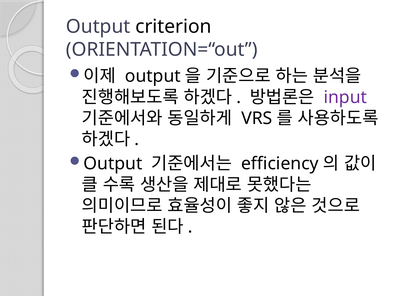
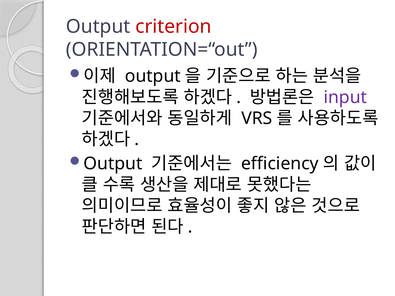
criterion colour: black -> red (173, 27)
